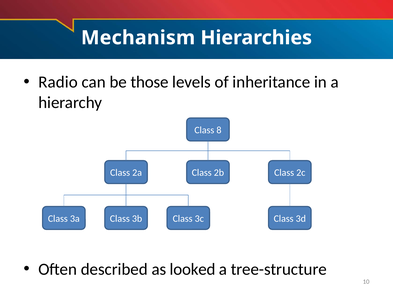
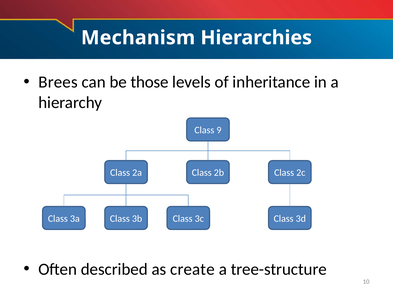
Radio: Radio -> Brees (58, 82)
8: 8 -> 9 (219, 130)
looked: looked -> create (192, 269)
